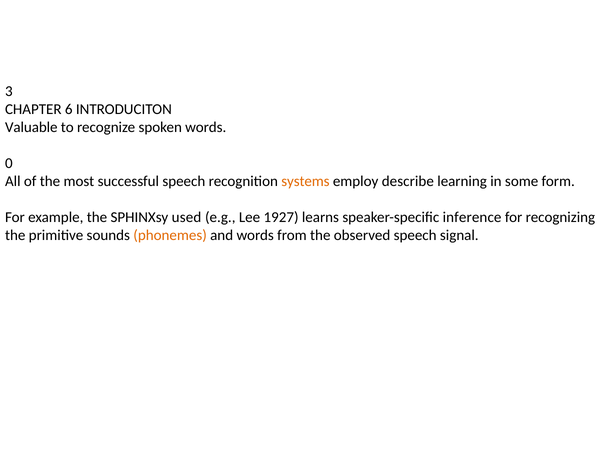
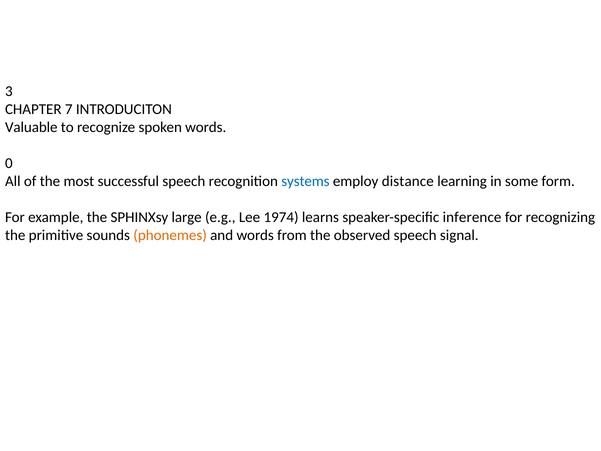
6: 6 -> 7 (69, 109)
systems colour: orange -> blue (305, 181)
describe: describe -> distance (408, 181)
used: used -> large (187, 217)
1927: 1927 -> 1974 (281, 217)
